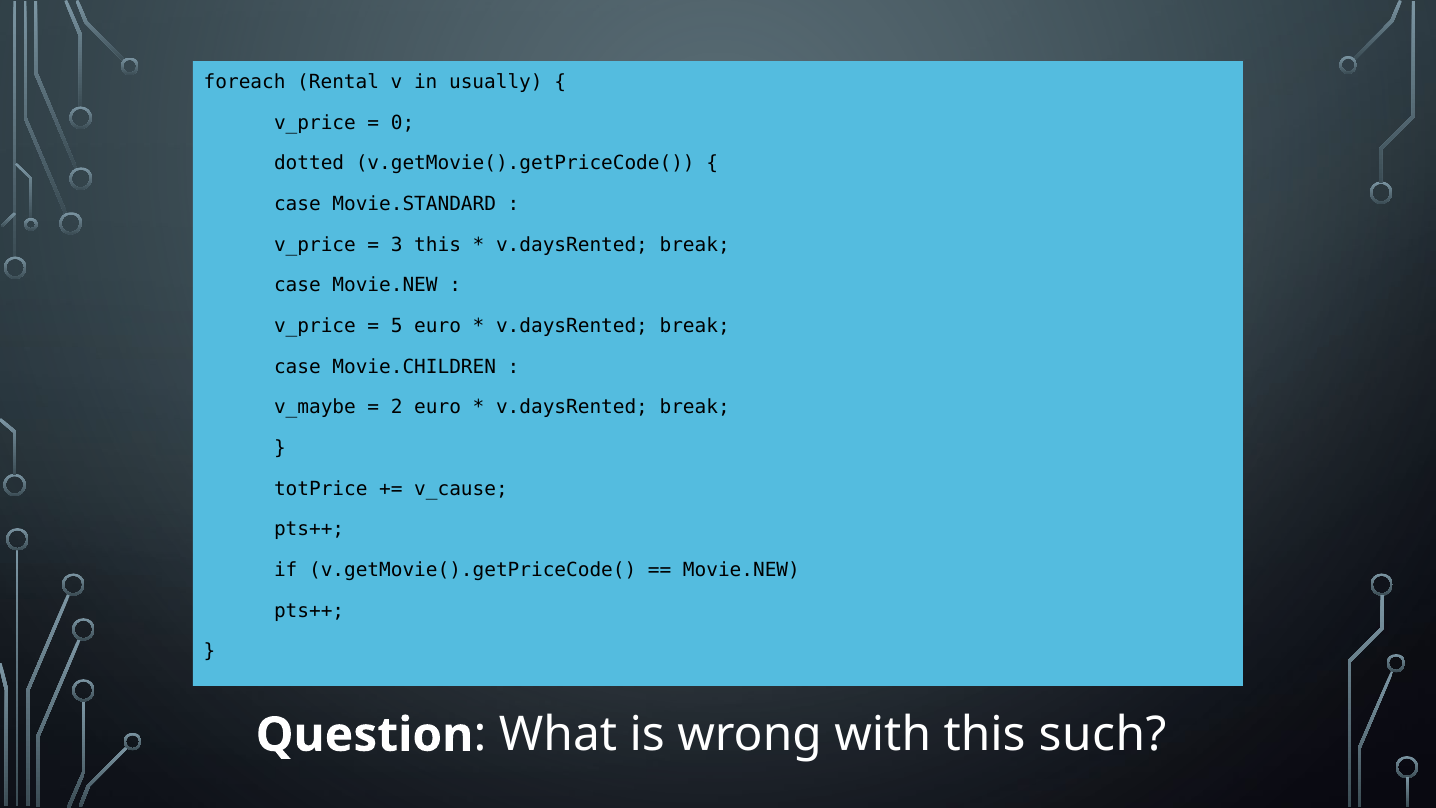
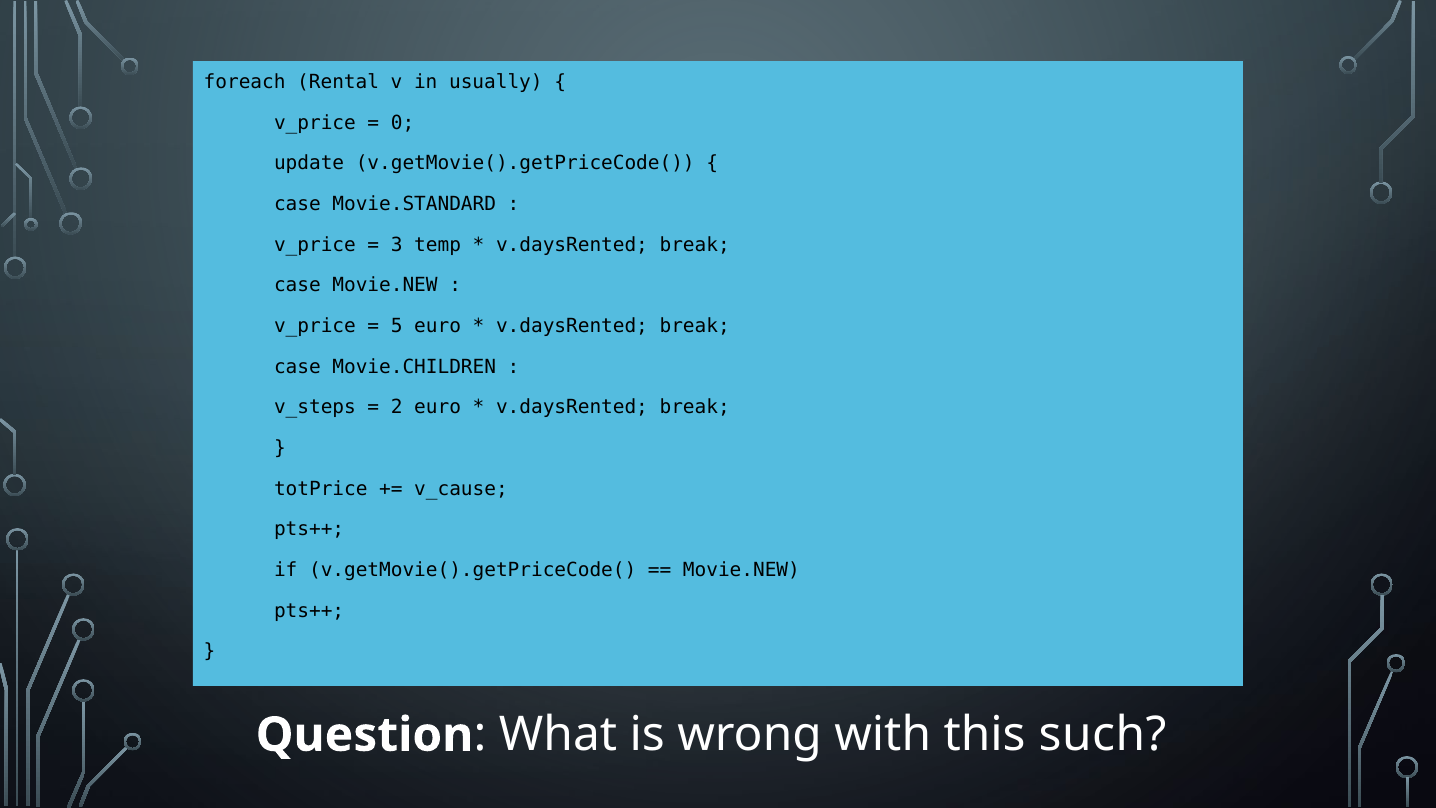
dotted: dotted -> update (309, 163)
3 this: this -> temp (438, 245)
v_maybe: v_maybe -> v_steps (315, 407)
